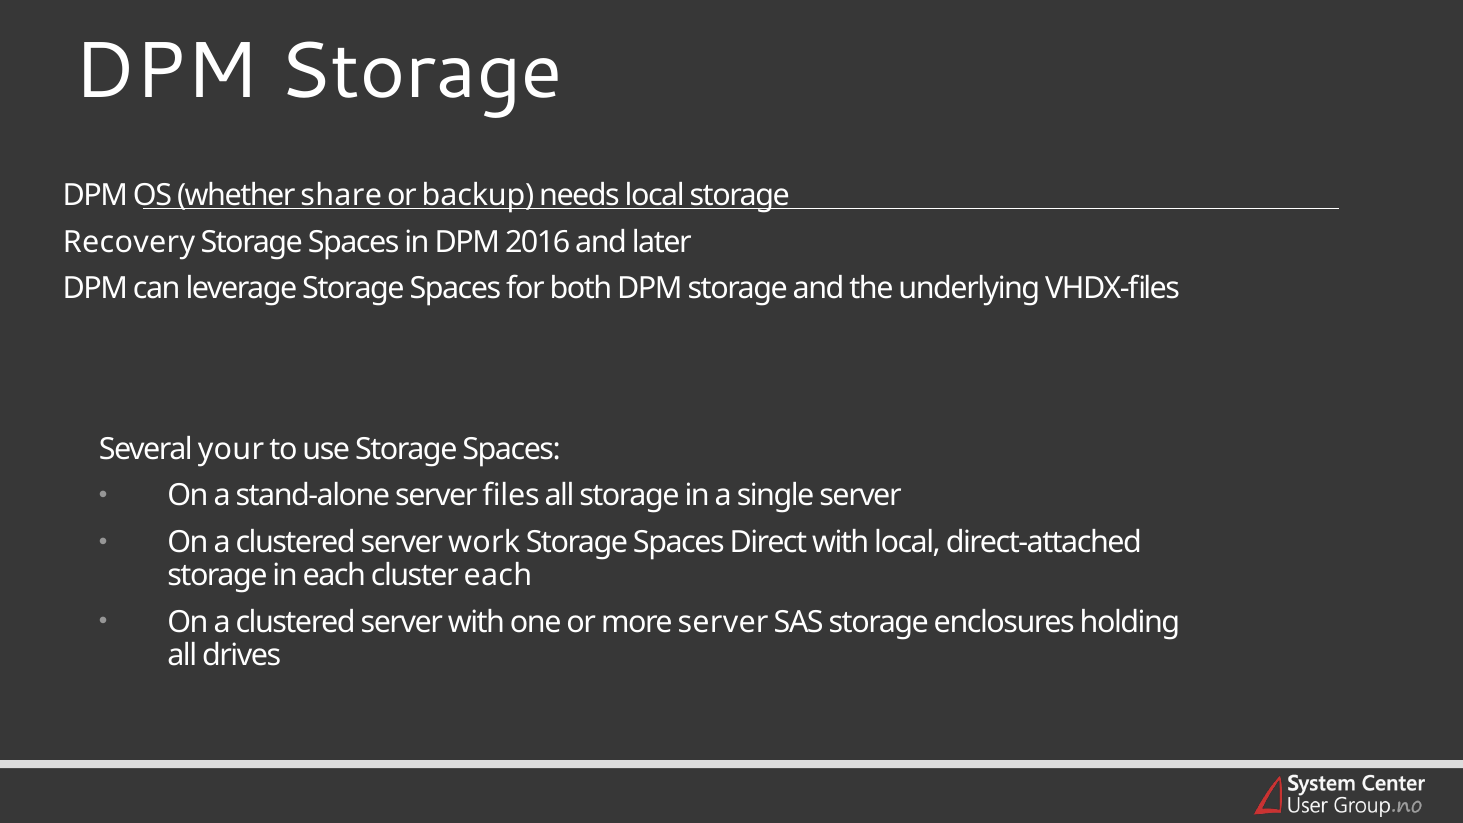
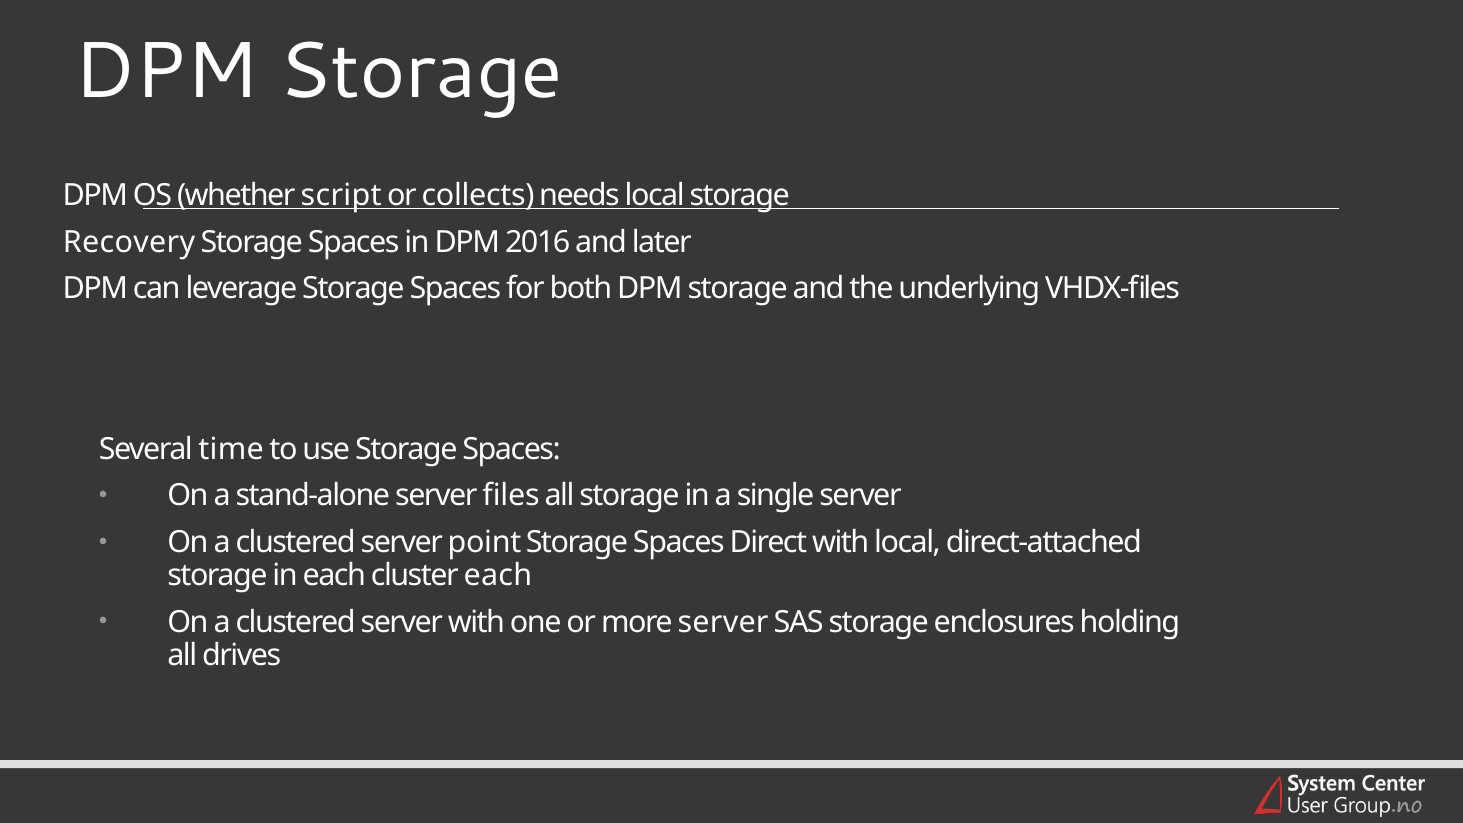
share: share -> script (341, 196)
backup: backup -> collects (478, 196)
your: your -> time (231, 449)
work: work -> point (484, 542)
